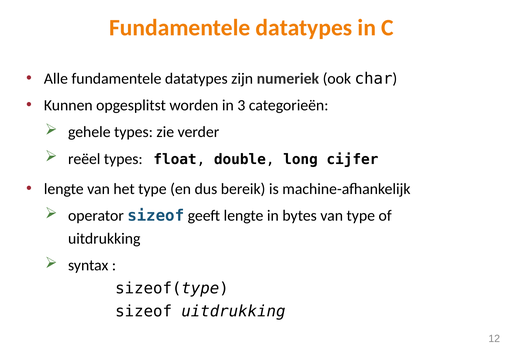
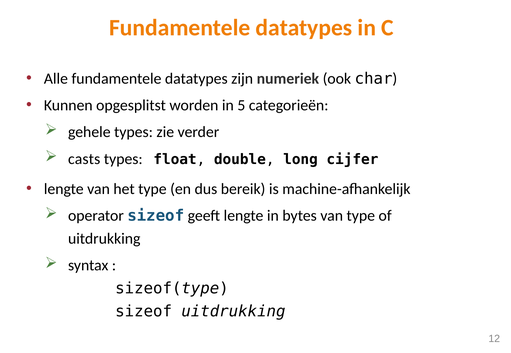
3: 3 -> 5 (241, 106)
reëel: reëel -> casts (84, 159)
